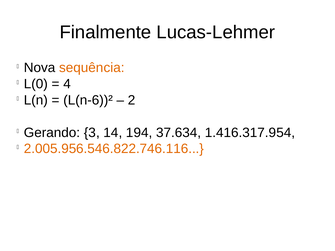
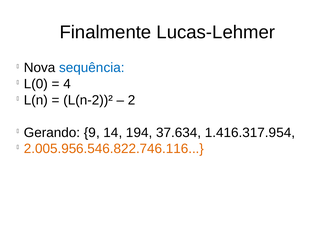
sequência colour: orange -> blue (92, 68)
L(n-6))²: L(n-6))² -> L(n-2))² (88, 100)
3: 3 -> 9 (92, 133)
